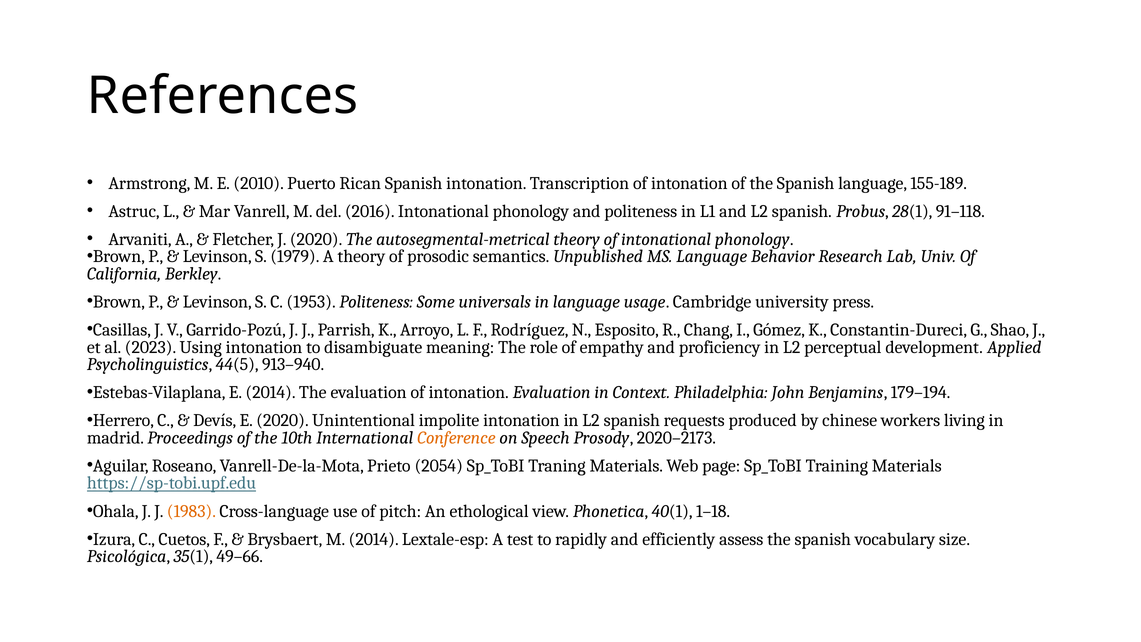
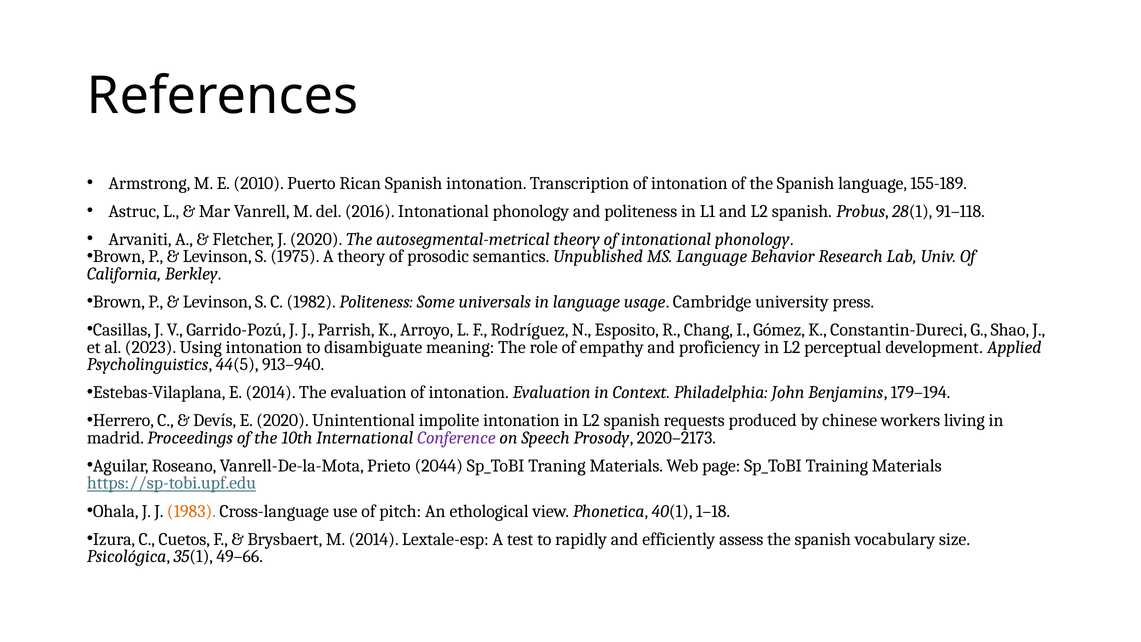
1979: 1979 -> 1975 (295, 256)
1953: 1953 -> 1982 (311, 302)
Conference colour: orange -> purple (456, 438)
2054: 2054 -> 2044 (439, 466)
